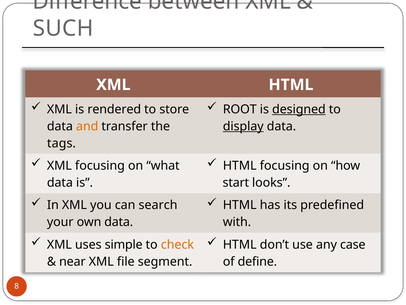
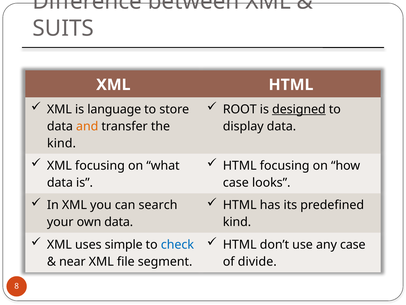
SUCH: SUCH -> SUITS (63, 28)
rendered: rendered -> language (114, 109)
display underline: present -> none (243, 126)
tags: tags -> kind (61, 143)
start: start -> case (236, 182)
with: with -> kind (237, 222)
check colour: orange -> blue (177, 244)
define: define -> divide (257, 261)
